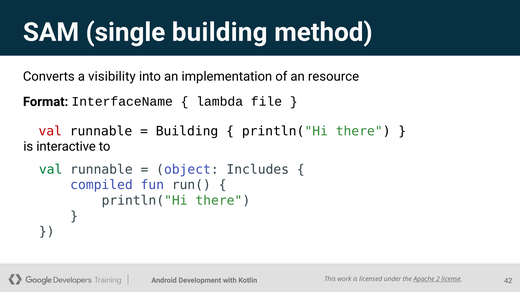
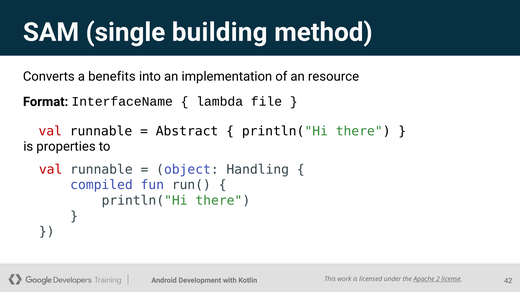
visibility: visibility -> benefits (112, 77)
Building: Building -> Abstract (187, 131)
interactive: interactive -> properties (66, 147)
val colour: green -> red (51, 170)
Includes: Includes -> Handling (258, 170)
